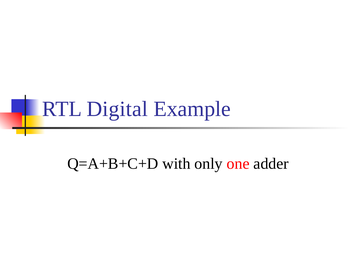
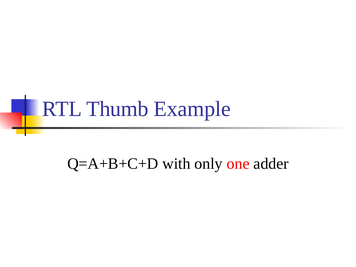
Digital: Digital -> Thumb (117, 109)
